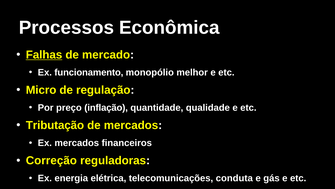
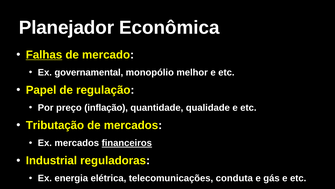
Processos: Processos -> Planejador (66, 28)
funcionamento: funcionamento -> governamental (89, 72)
Micro: Micro -> Papel (41, 90)
financeiros underline: none -> present (127, 143)
Correção: Correção -> Industrial (51, 160)
